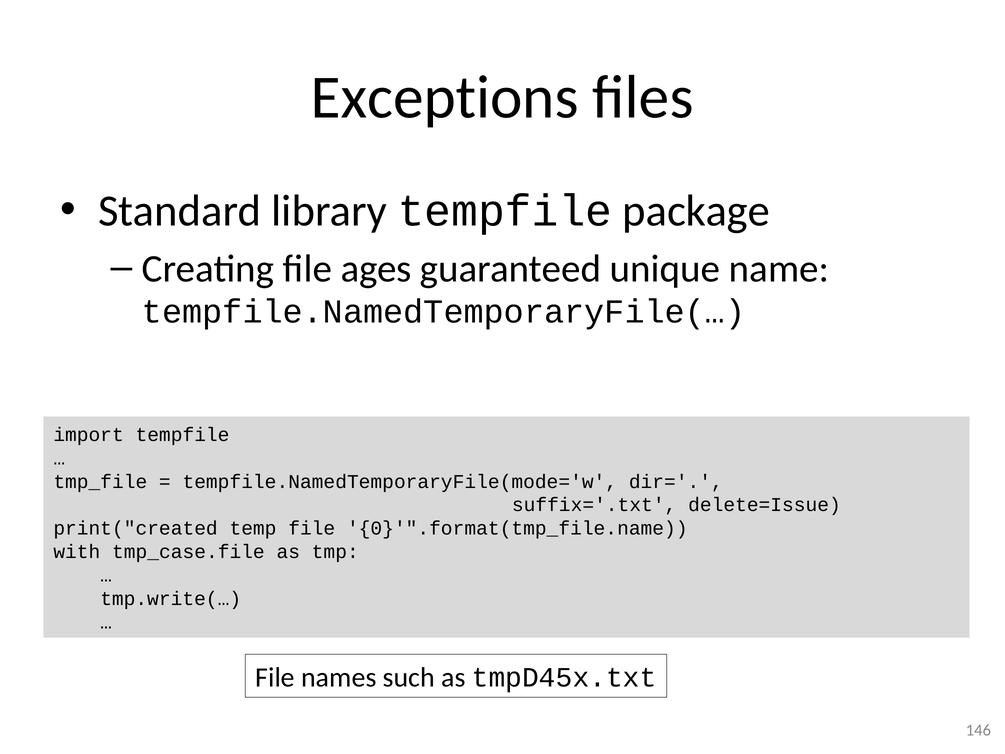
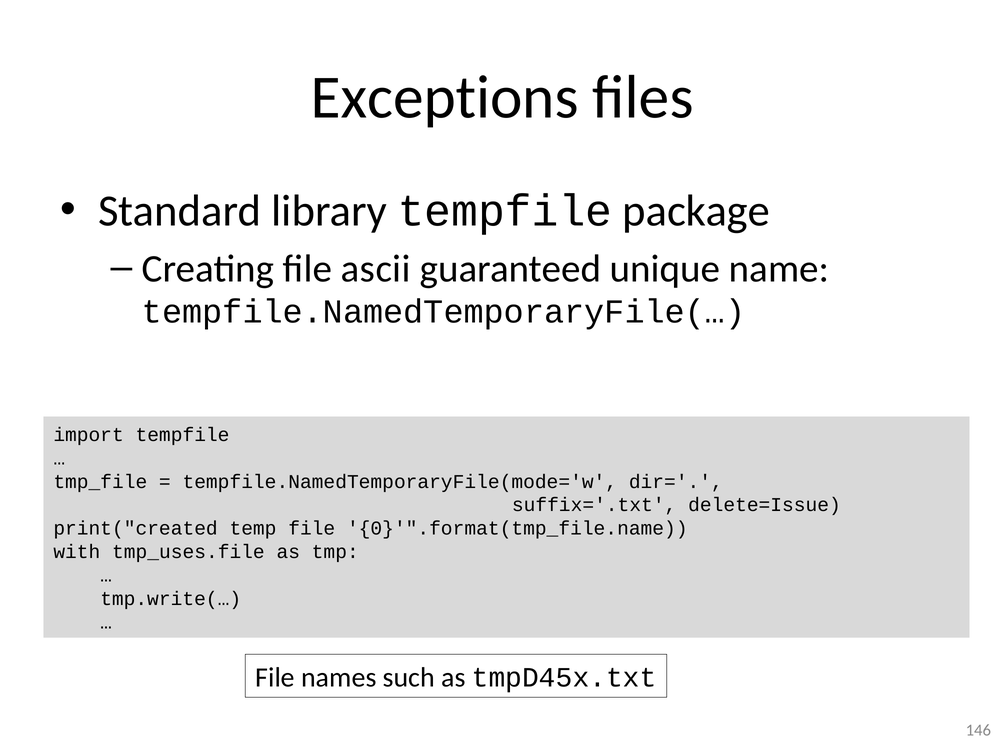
ages: ages -> ascii (376, 269)
tmp_case.file: tmp_case.file -> tmp_uses.file (188, 552)
